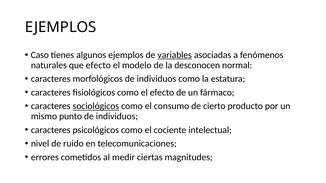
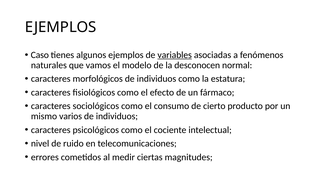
que efecto: efecto -> vamos (98, 65)
sociológicos underline: present -> none (96, 106)
punto: punto -> varios (71, 117)
